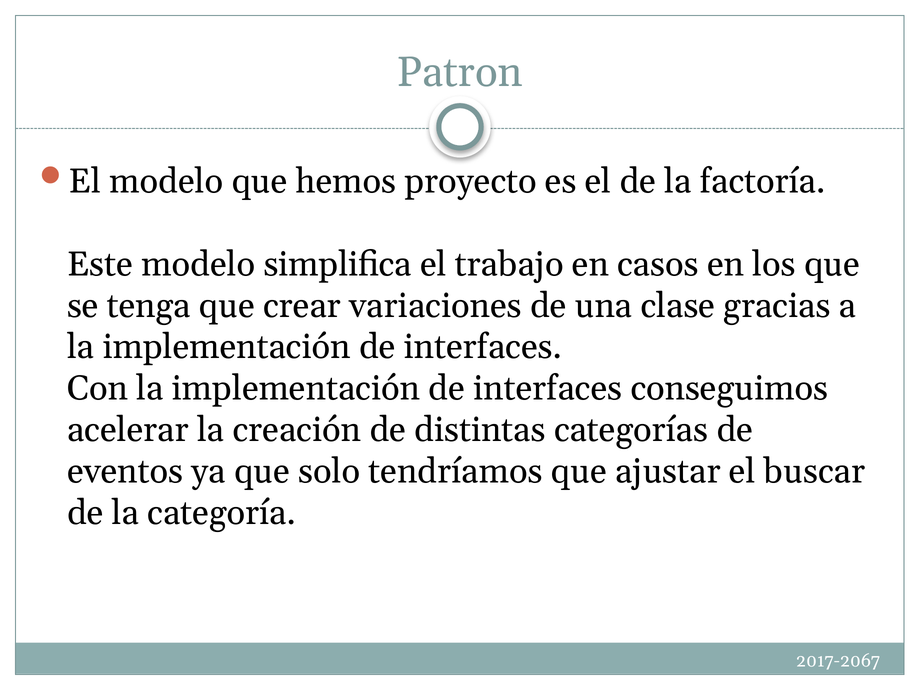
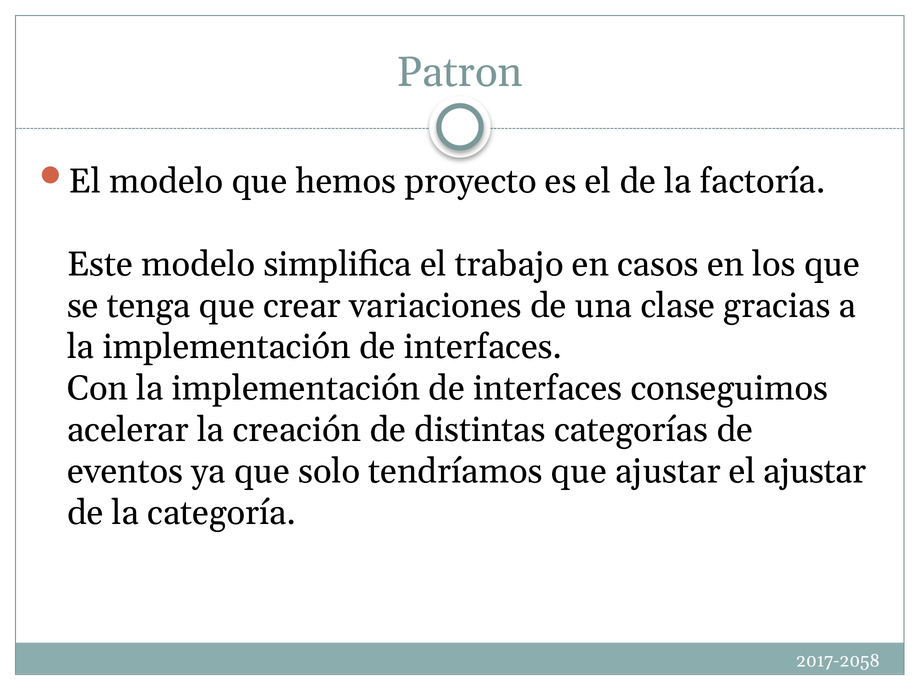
el buscar: buscar -> ajustar (815, 471)
2017-2067: 2017-2067 -> 2017-2058 (838, 661)
